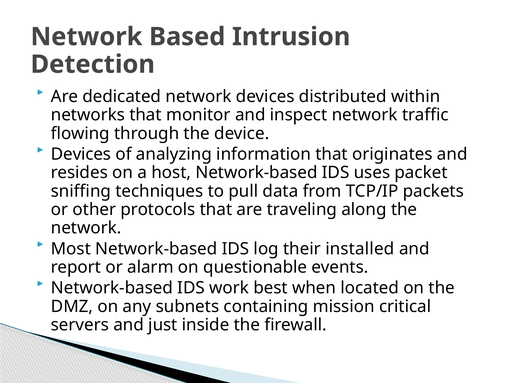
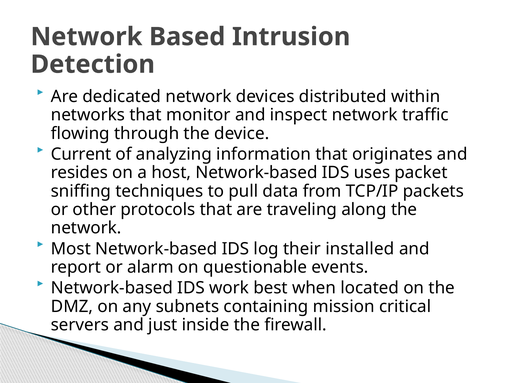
Devices: Devices -> Current (81, 154)
